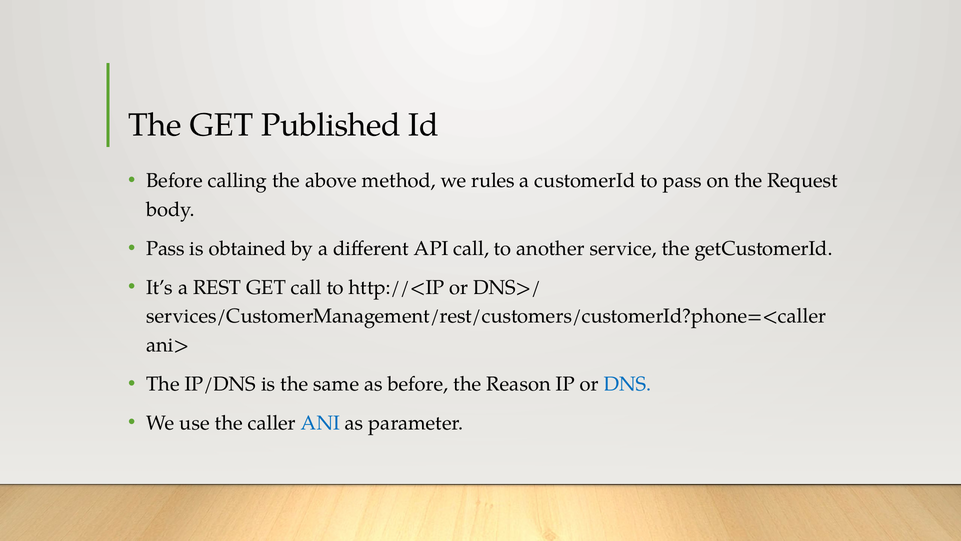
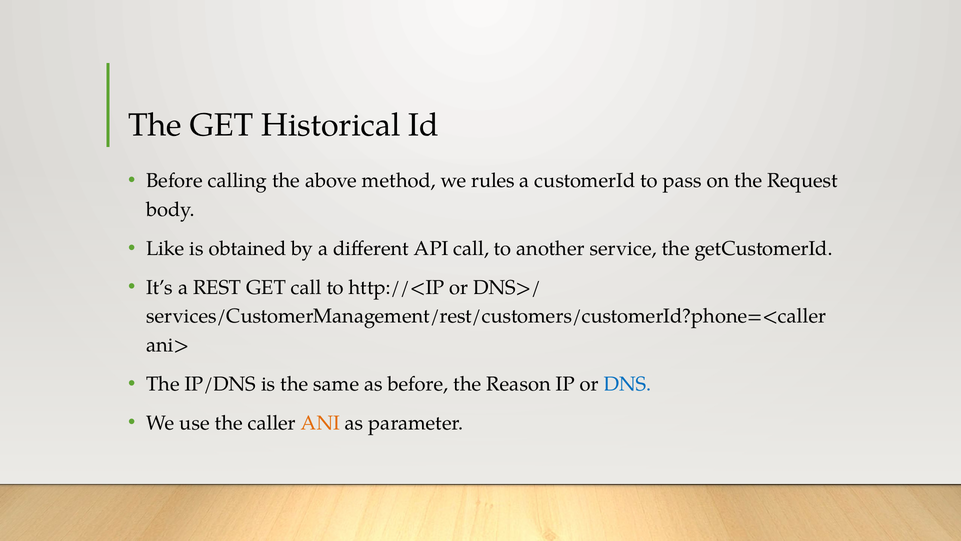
Published: Published -> Historical (331, 125)
Pass: Pass -> Like (165, 248)
ANI colour: blue -> orange (320, 423)
